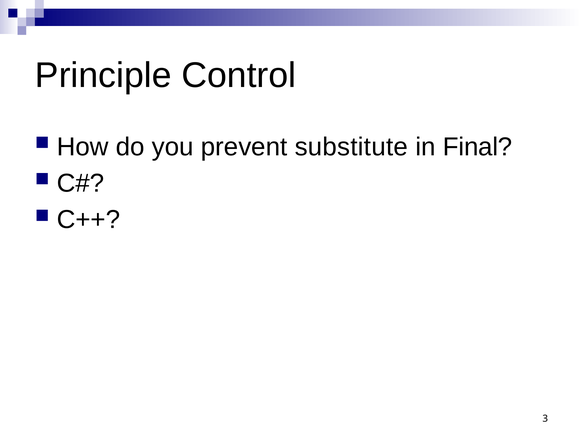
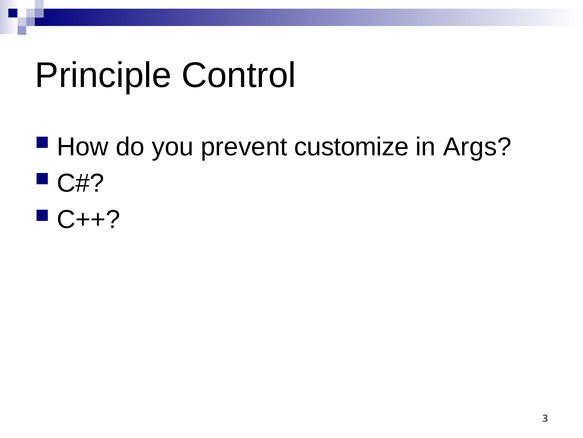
substitute: substitute -> customize (352, 147)
Final: Final -> Args (477, 147)
